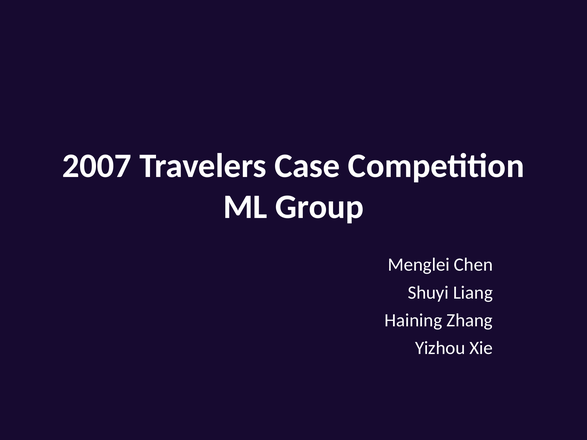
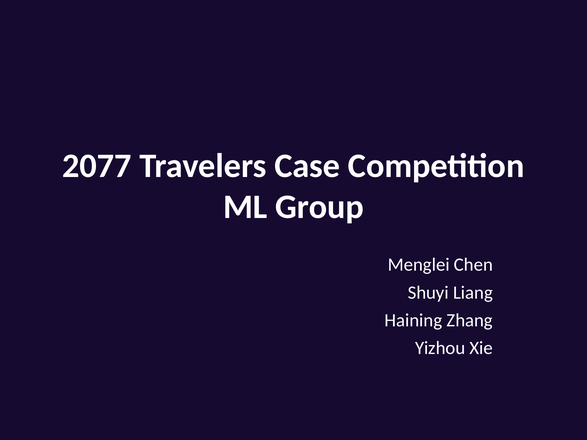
2007: 2007 -> 2077 (97, 166)
